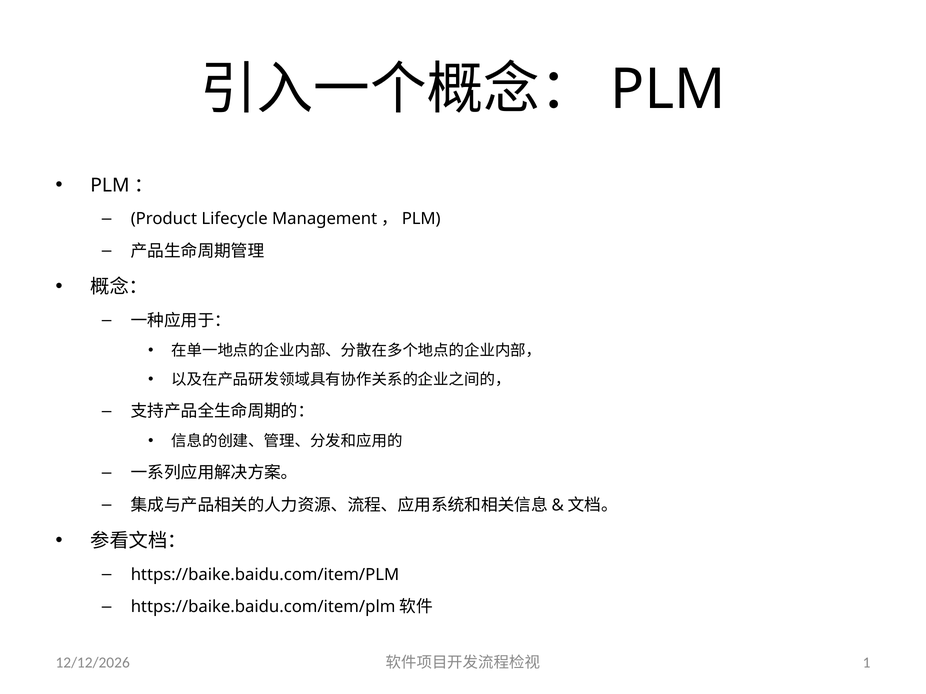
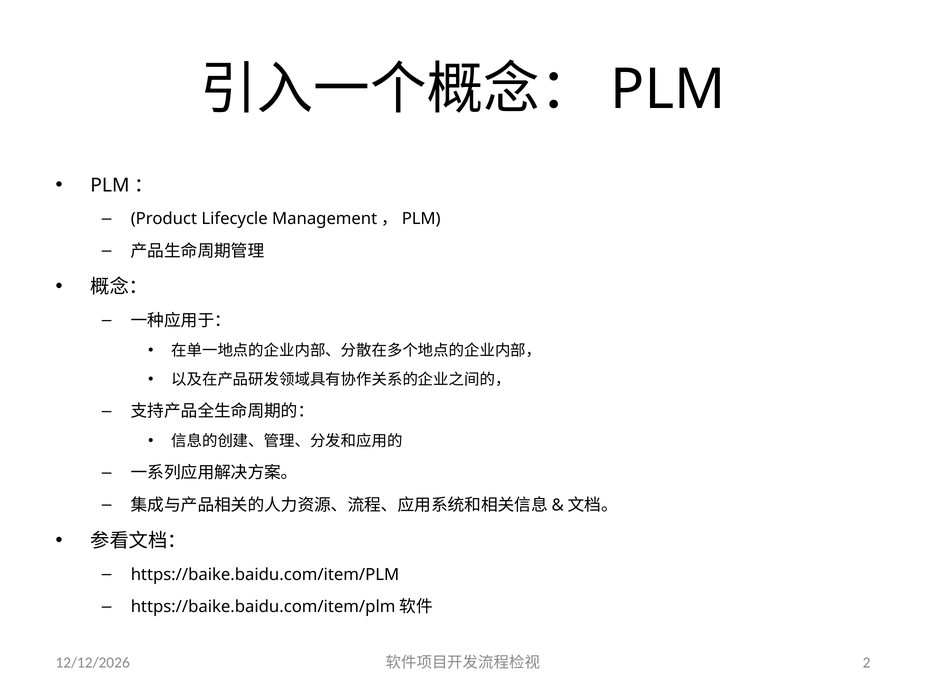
1: 1 -> 2 (867, 663)
